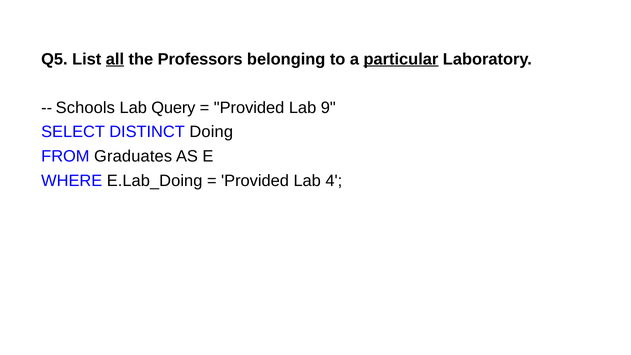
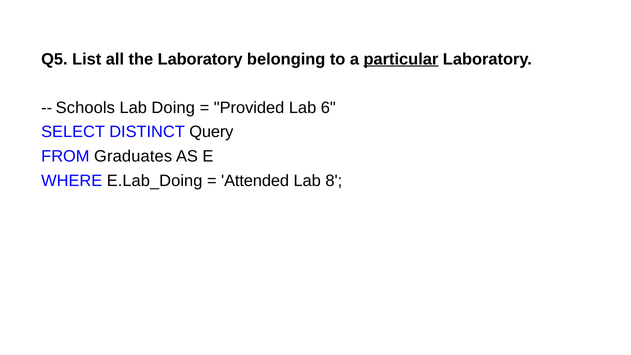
all underline: present -> none (115, 59)
the Professors: Professors -> Laboratory (200, 59)
Query: Query -> Doing (173, 108)
9: 9 -> 6 (328, 108)
Doing: Doing -> Query (211, 132)
Provided: Provided -> Attended (255, 181)
4: 4 -> 8 (334, 181)
